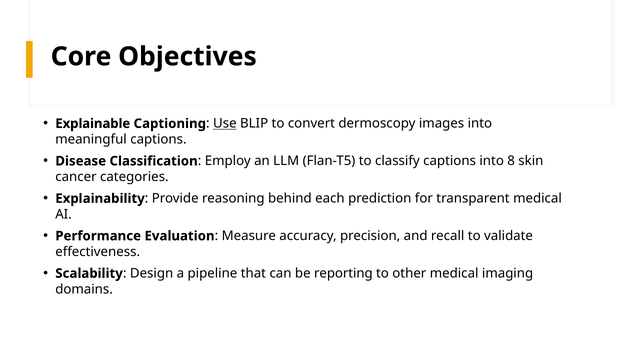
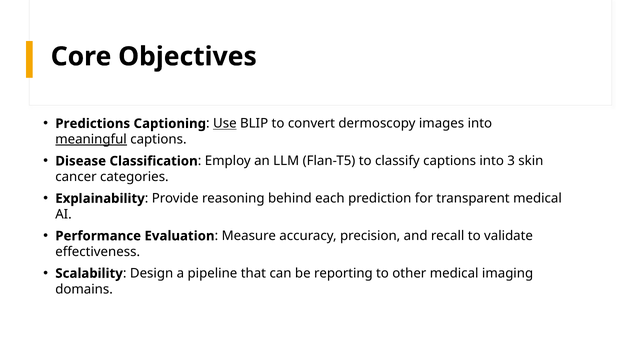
Explainable: Explainable -> Predictions (93, 123)
meaningful underline: none -> present (91, 139)
8: 8 -> 3 (511, 161)
